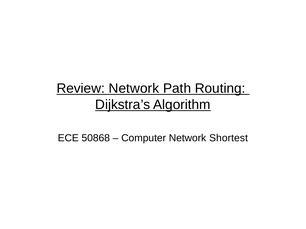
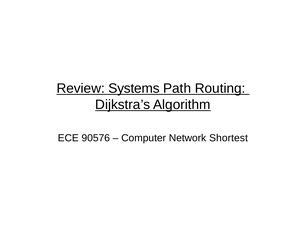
Review Network: Network -> Systems (134, 89)
50868: 50868 -> 90576 (96, 138)
